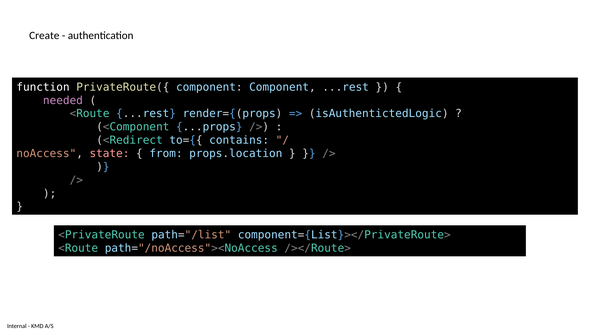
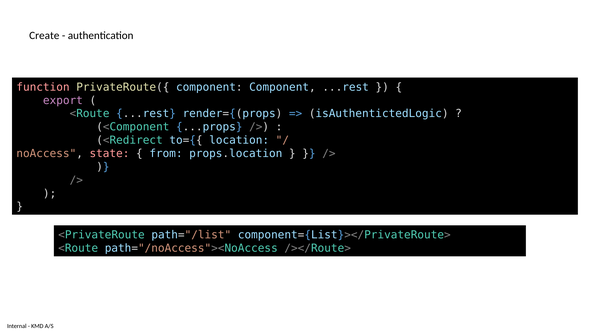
function colour: white -> pink (43, 87)
needed: needed -> export (63, 100)
contains: contains -> location (239, 140)
